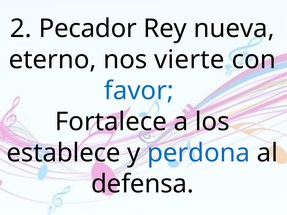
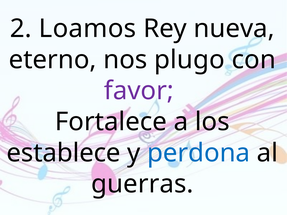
Pecador: Pecador -> Loamos (87, 29)
vierte: vierte -> plugo (189, 60)
favor colour: blue -> purple (139, 91)
defensa: defensa -> guerras (142, 184)
